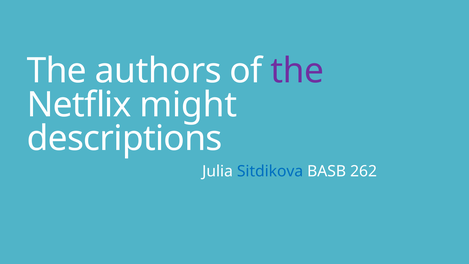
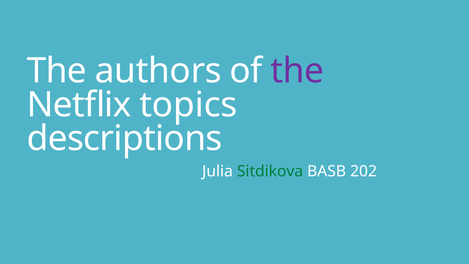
might: might -> topics (188, 105)
Sitdikova colour: blue -> green (270, 171)
262: 262 -> 202 (364, 171)
